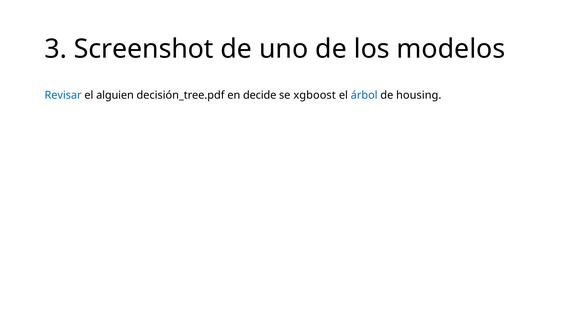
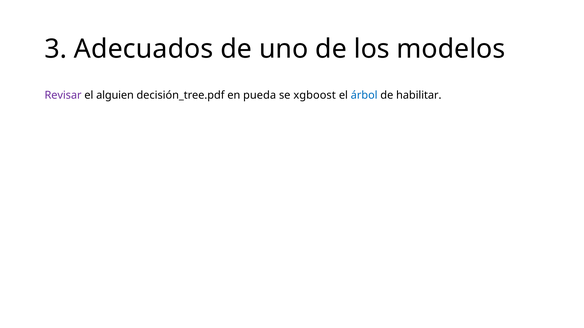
Screenshot: Screenshot -> Adecuados (144, 49)
Revisar colour: blue -> purple (63, 95)
decide: decide -> pueda (260, 95)
housing: housing -> habilitar (419, 95)
